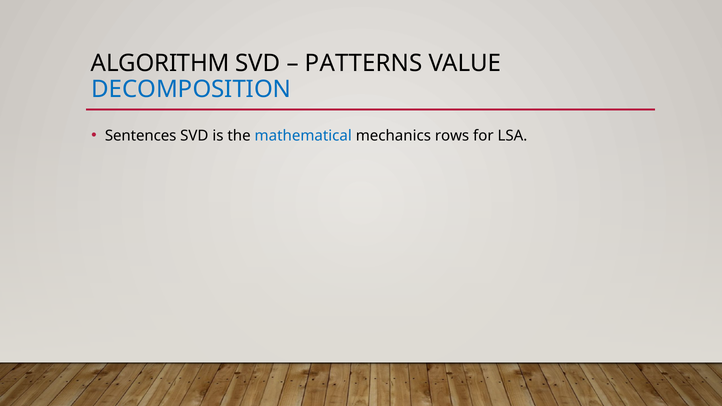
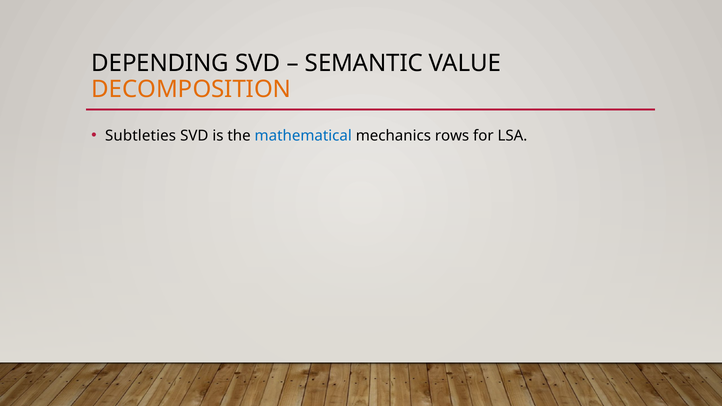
ALGORITHM: ALGORITHM -> DEPENDING (160, 63)
PATTERNS: PATTERNS -> SEMANTIC (364, 63)
DECOMPOSITION colour: blue -> orange (191, 89)
Sentences: Sentences -> Subtleties (141, 136)
